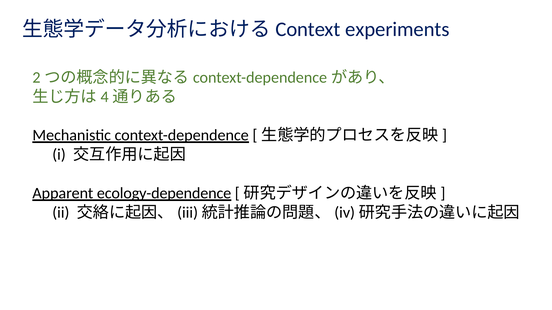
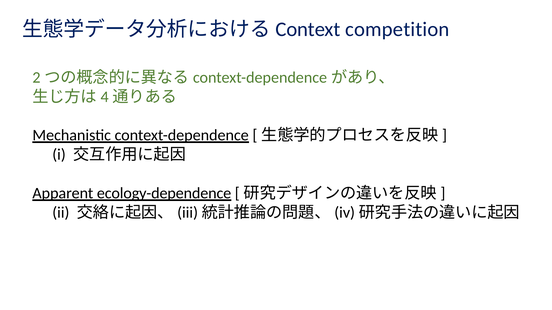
experiments: experiments -> competition (397, 30)
